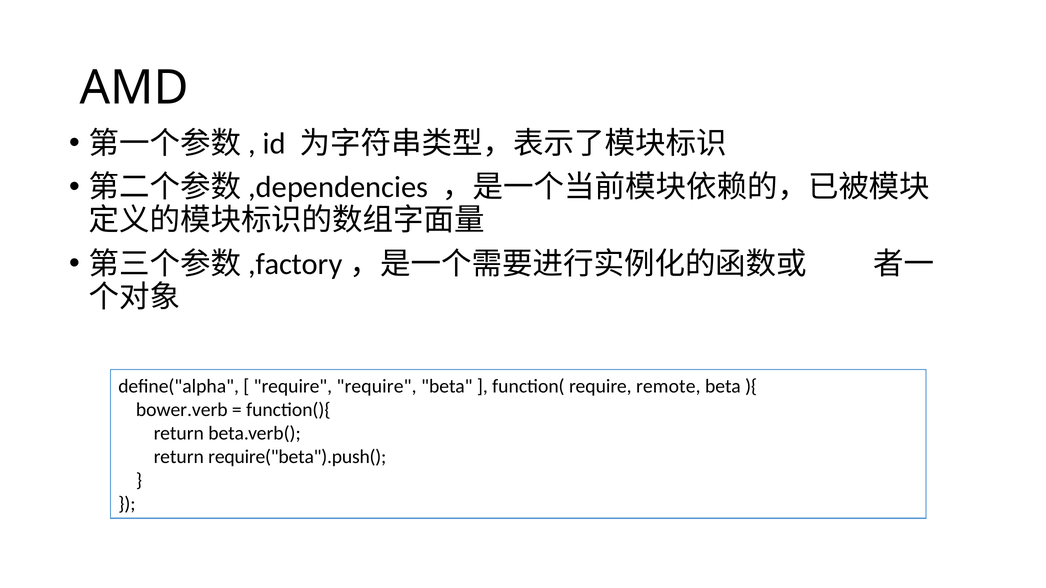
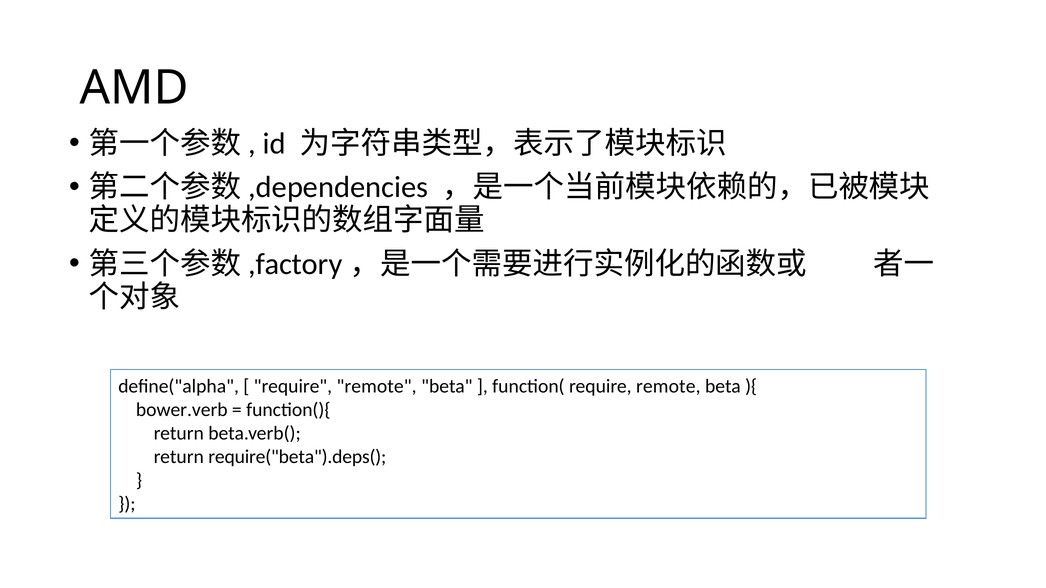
require: require -> remote (377, 387)
require("beta").push(: require("beta").push( -> require("beta").deps( (297, 457)
